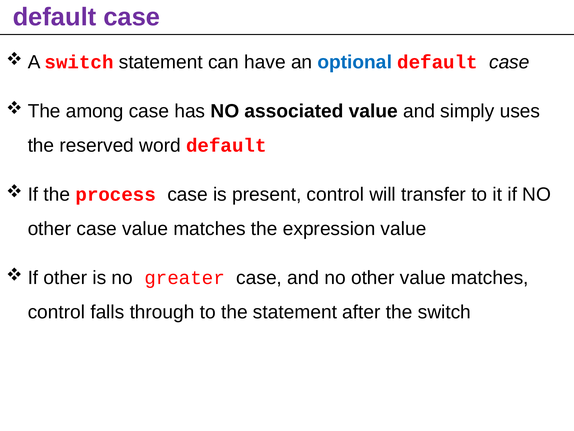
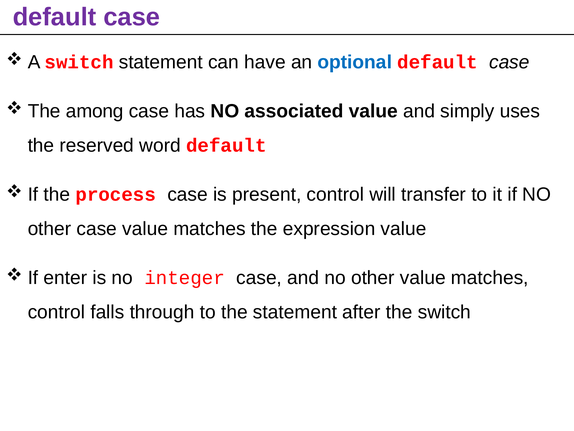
If other: other -> enter (65, 277)
greater: greater -> integer (185, 277)
